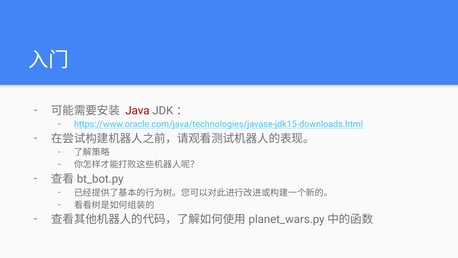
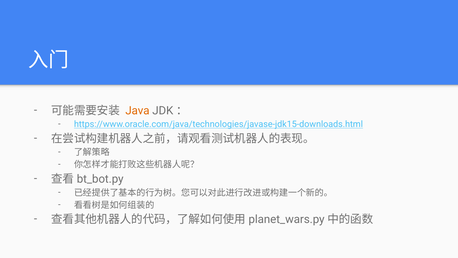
Java colour: red -> orange (137, 110)
